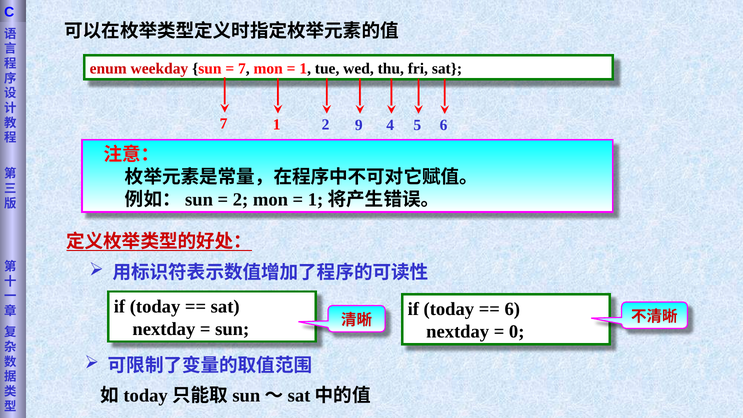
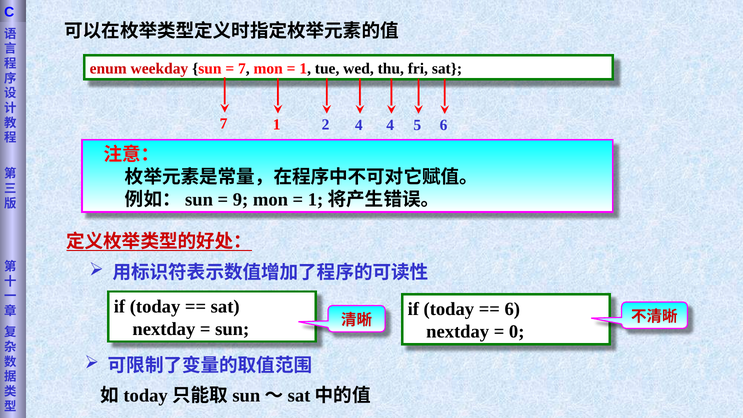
2 9: 9 -> 4 (359, 125)
2: 2 -> 9 (241, 199)
